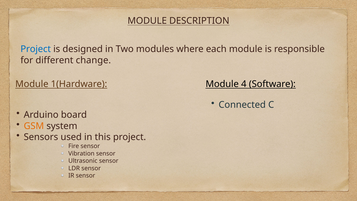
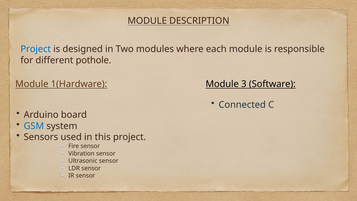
change: change -> pothole (93, 60)
4: 4 -> 3 (244, 84)
GSM colour: orange -> blue (34, 126)
